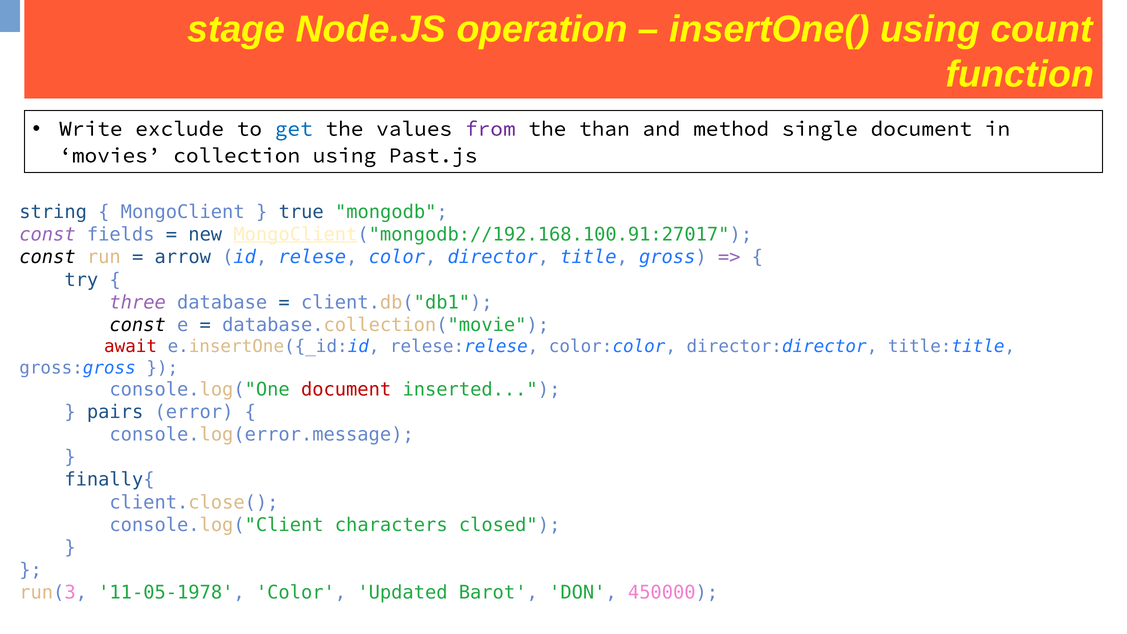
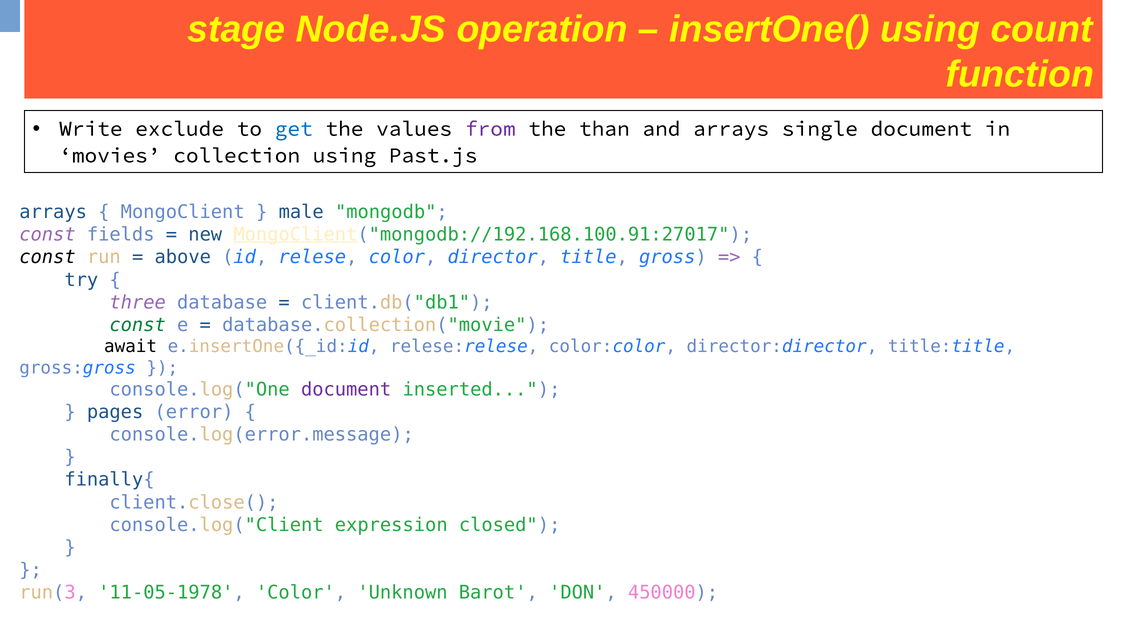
and method: method -> arrays (731, 129)
string: string -> arrays (53, 212)
true: true -> male (301, 212)
arrow: arrow -> above (183, 257)
const colour: black -> green (138, 325)
await colour: red -> black (131, 347)
document colour: red -> purple (346, 390)
pairs: pairs -> pages (115, 412)
characters: characters -> expression (391, 525)
Updated: Updated -> Unknown (403, 592)
